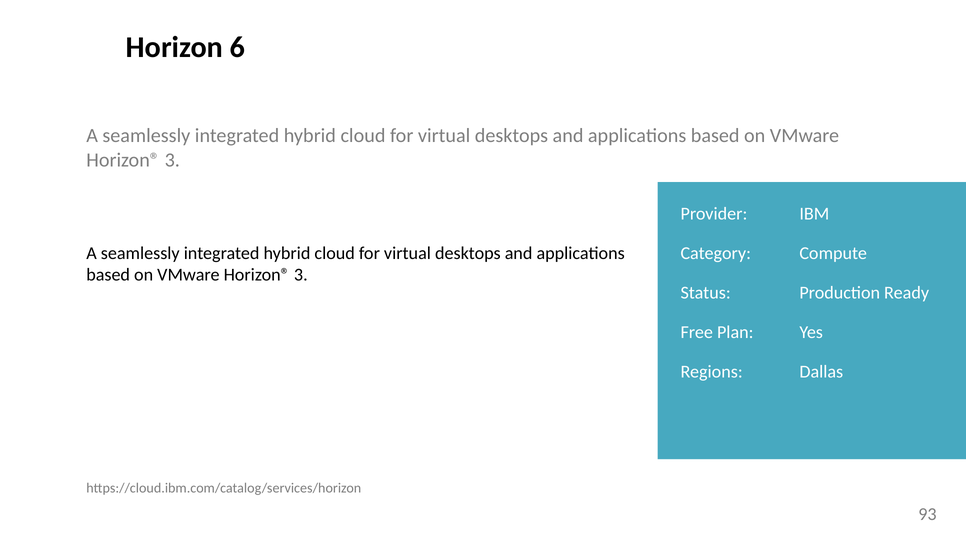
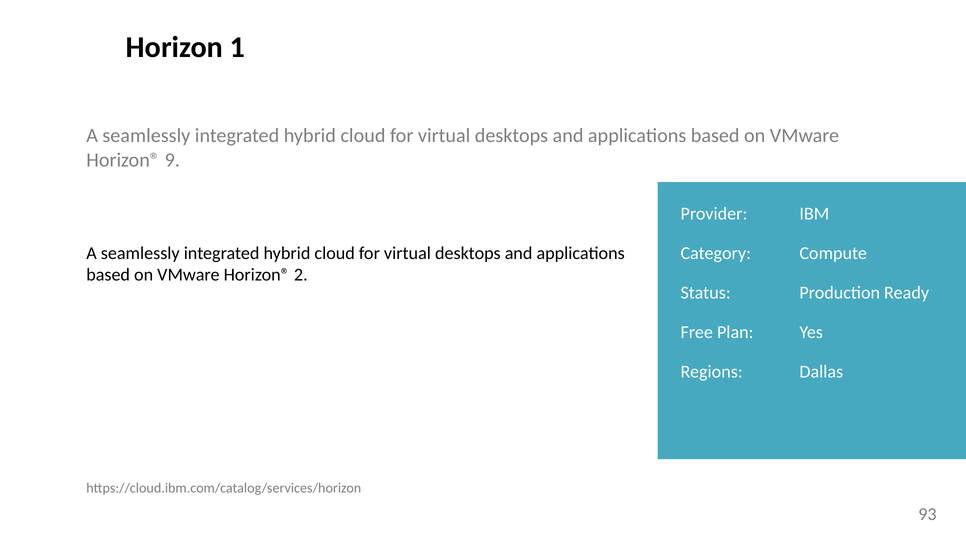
6: 6 -> 1 (238, 48)
3: 3 -> 9 (172, 160)
3: 3 -> 2 (301, 275)
